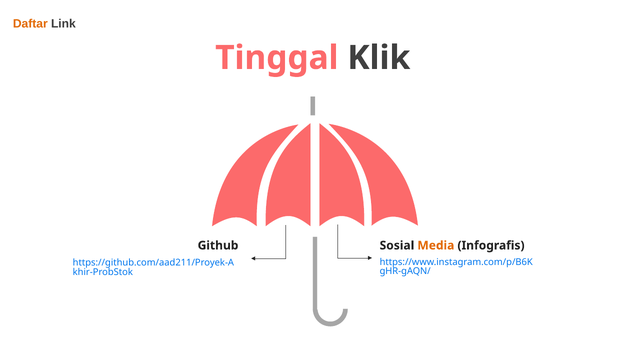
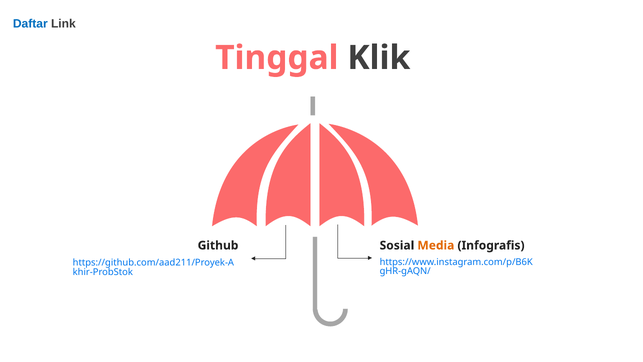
Daftar colour: orange -> blue (30, 24)
